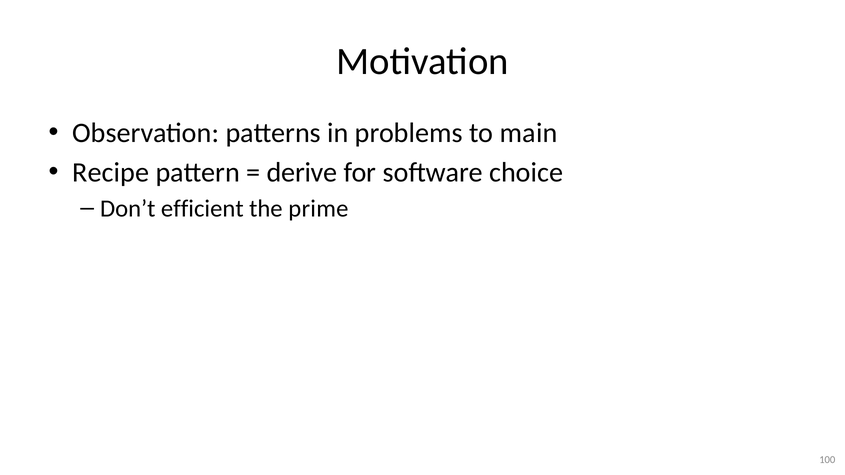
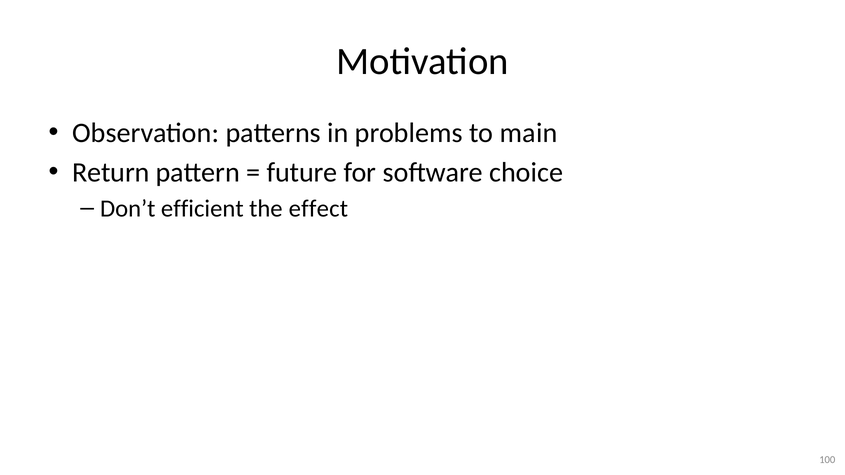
Recipe: Recipe -> Return (111, 172)
derive: derive -> future (302, 172)
prime: prime -> effect (318, 209)
